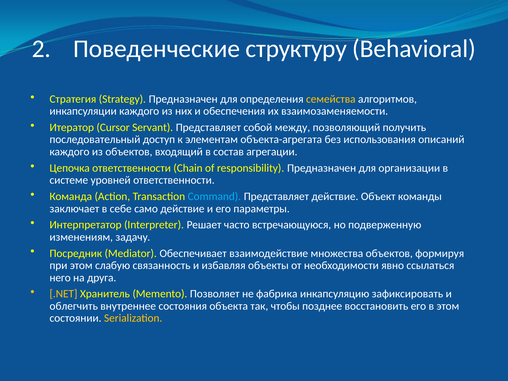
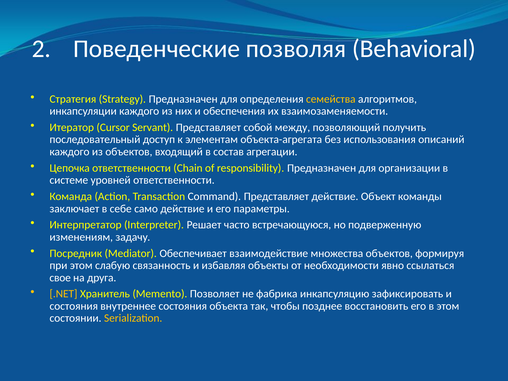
структуру: структуру -> позволяя (296, 49)
Command colour: light blue -> white (214, 196)
него: него -> свое (60, 278)
облегчить: облегчить -> состояния (74, 306)
